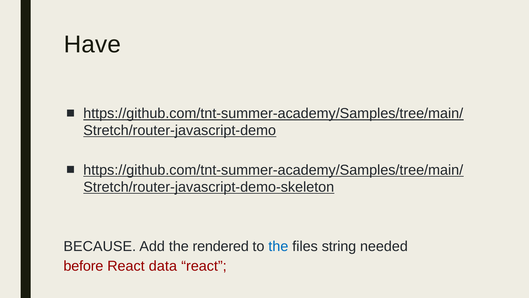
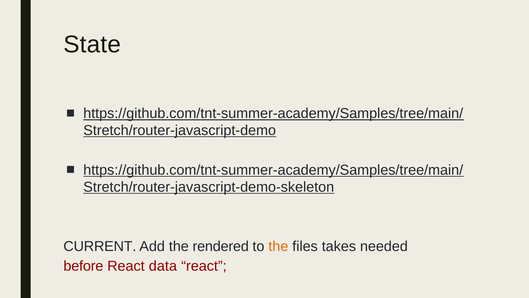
Have: Have -> State (92, 44)
BECAUSE: BECAUSE -> CURRENT (100, 246)
the colour: blue -> orange (278, 246)
string: string -> takes (339, 246)
